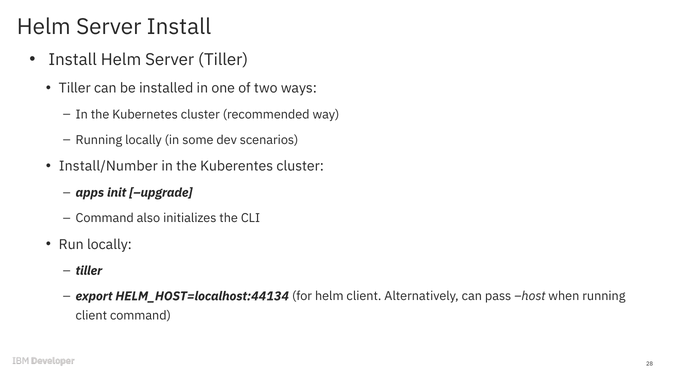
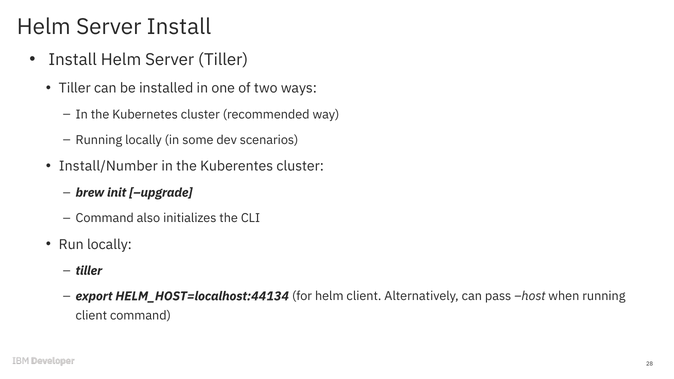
apps: apps -> brew (90, 193)
